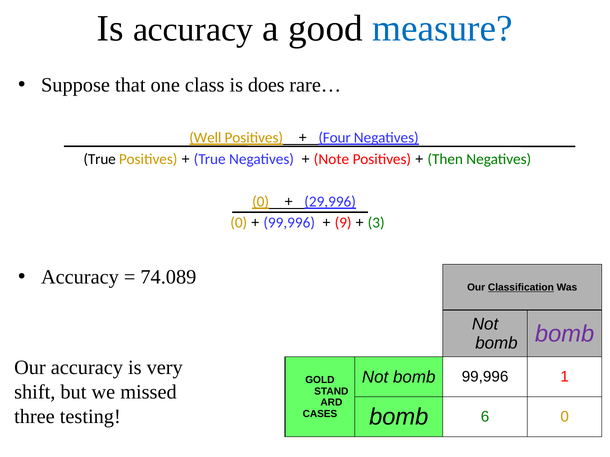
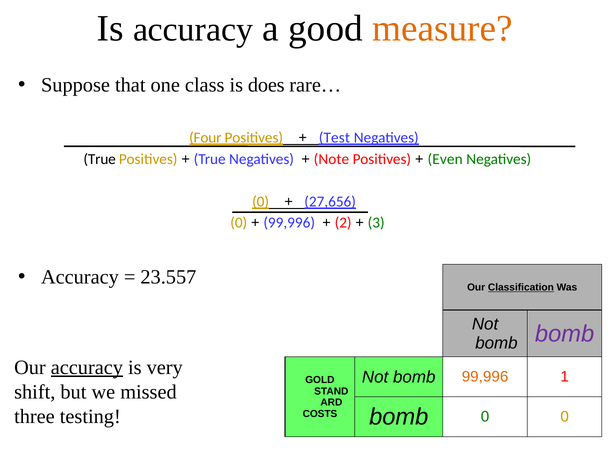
measure colour: blue -> orange (442, 29)
Well: Well -> Four (205, 138)
Four: Four -> Test (334, 138)
Then: Then -> Even (445, 159)
29,996: 29,996 -> 27,656 (330, 202)
9: 9 -> 2 (343, 223)
74.089: 74.089 -> 23.557 (168, 277)
accuracy underline: none -> present (87, 368)
99,996 colour: black -> orange (485, 377)
bomb 6: 6 -> 0 (485, 417)
CASES: CASES -> COSTS (320, 414)
